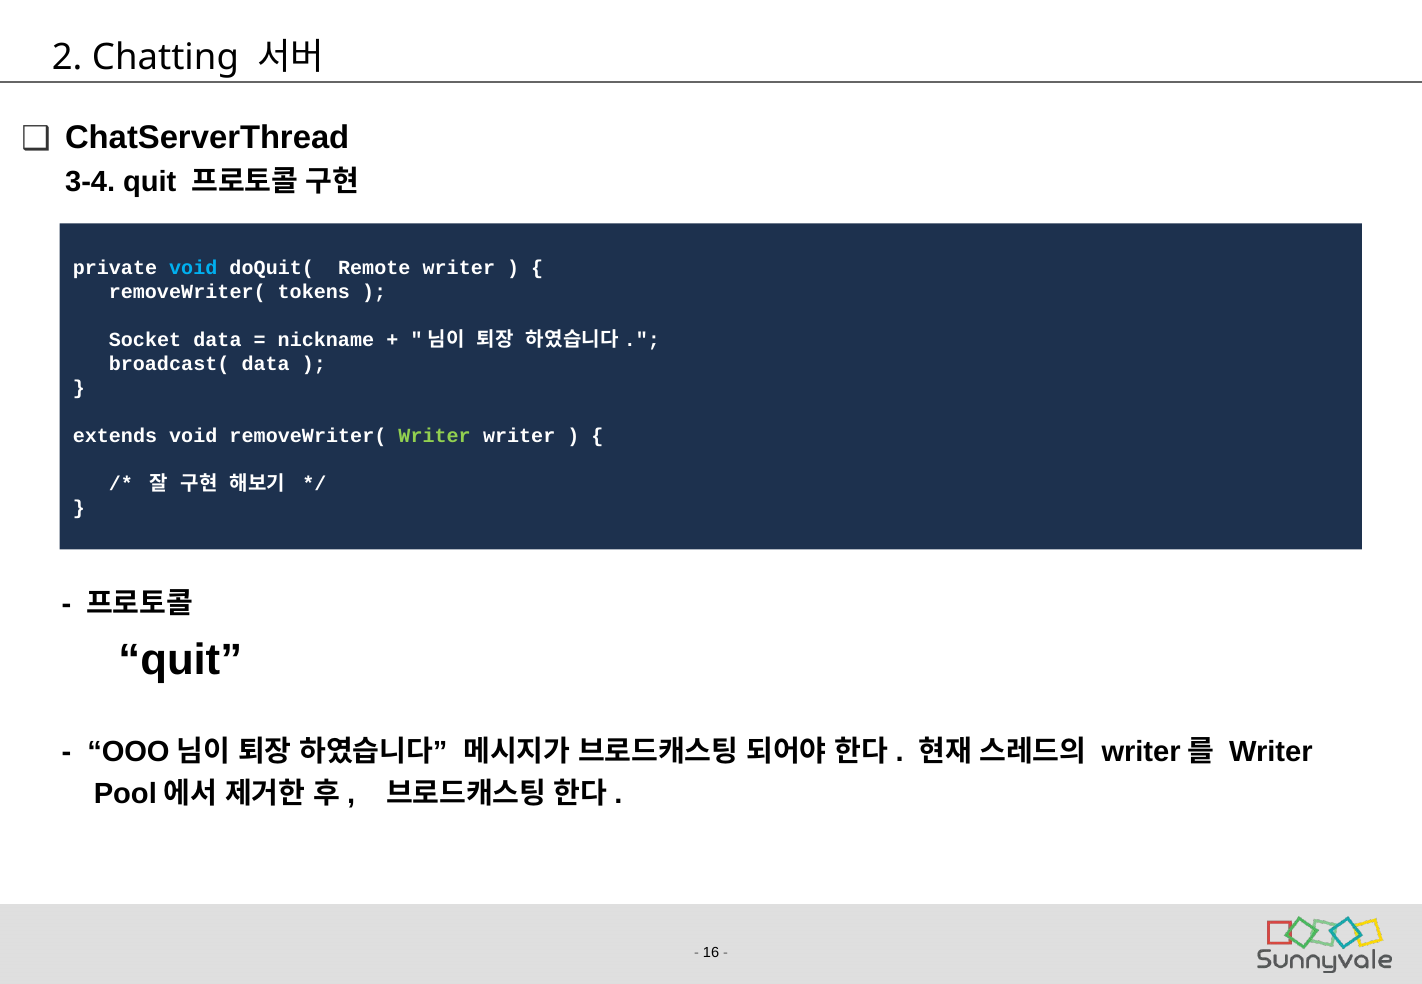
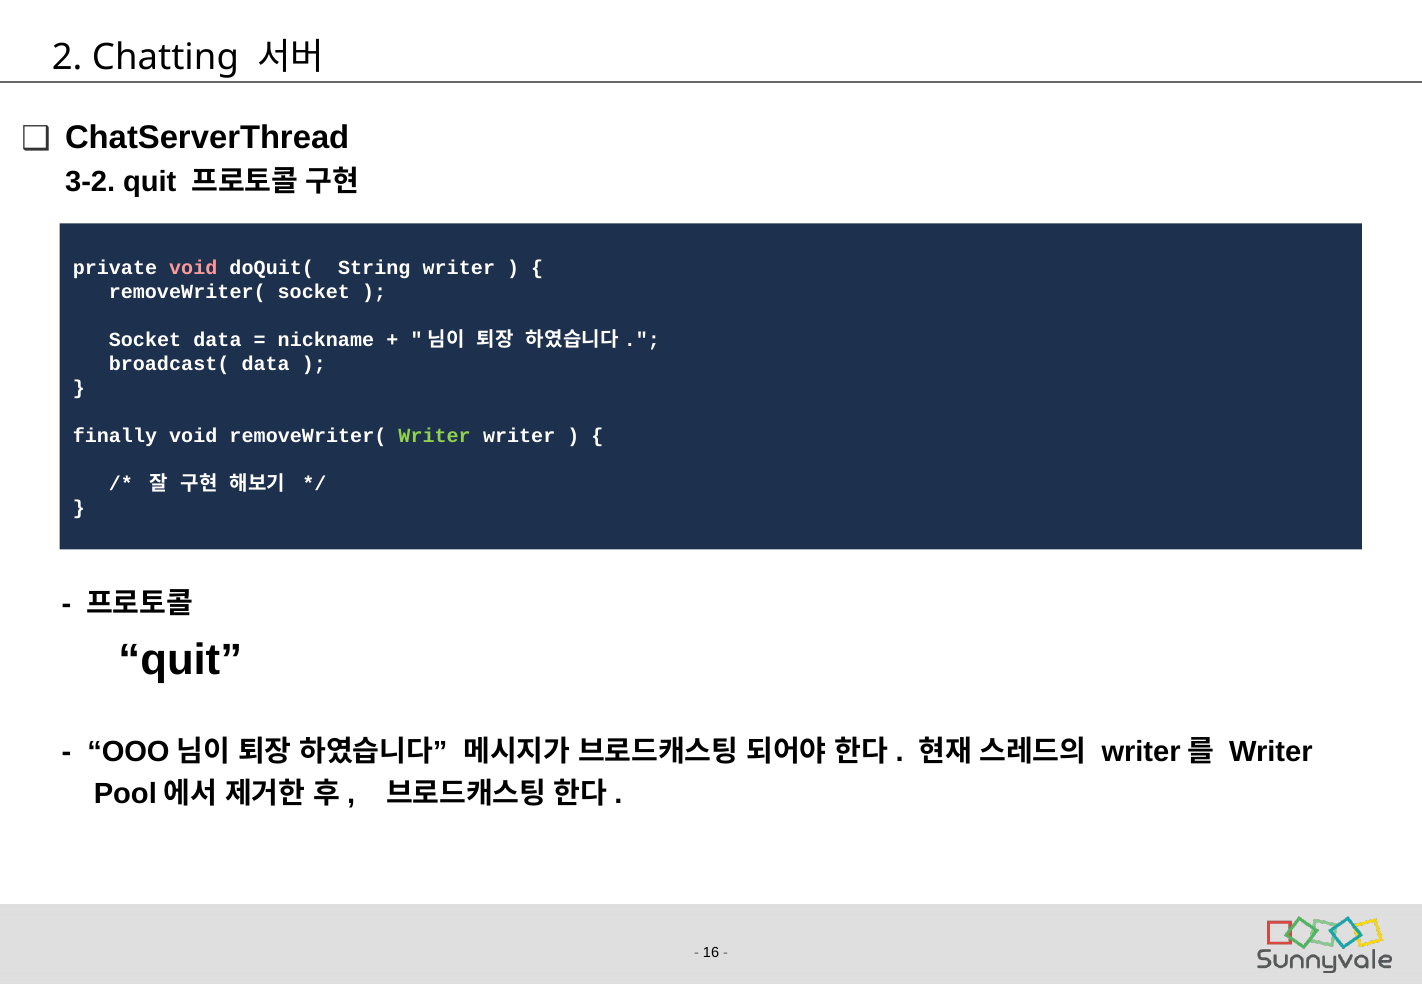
3-4: 3-4 -> 3-2 (90, 182)
void colour: light blue -> pink (193, 268)
Remote: Remote -> String (374, 268)
removeWriter( tokens: tokens -> socket (314, 292)
extends: extends -> finally (115, 436)
